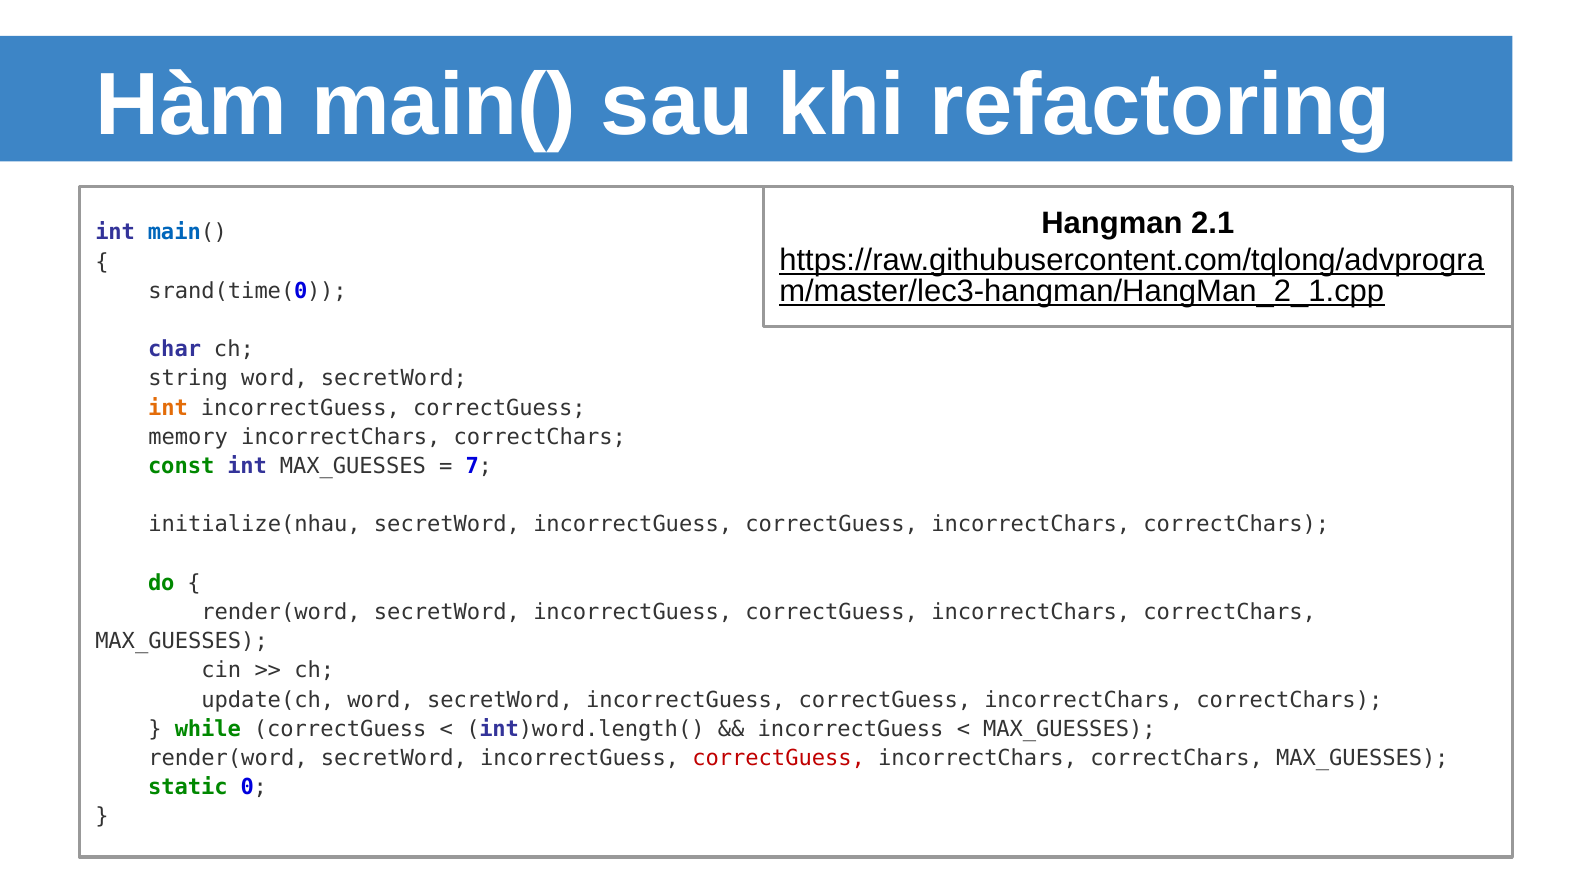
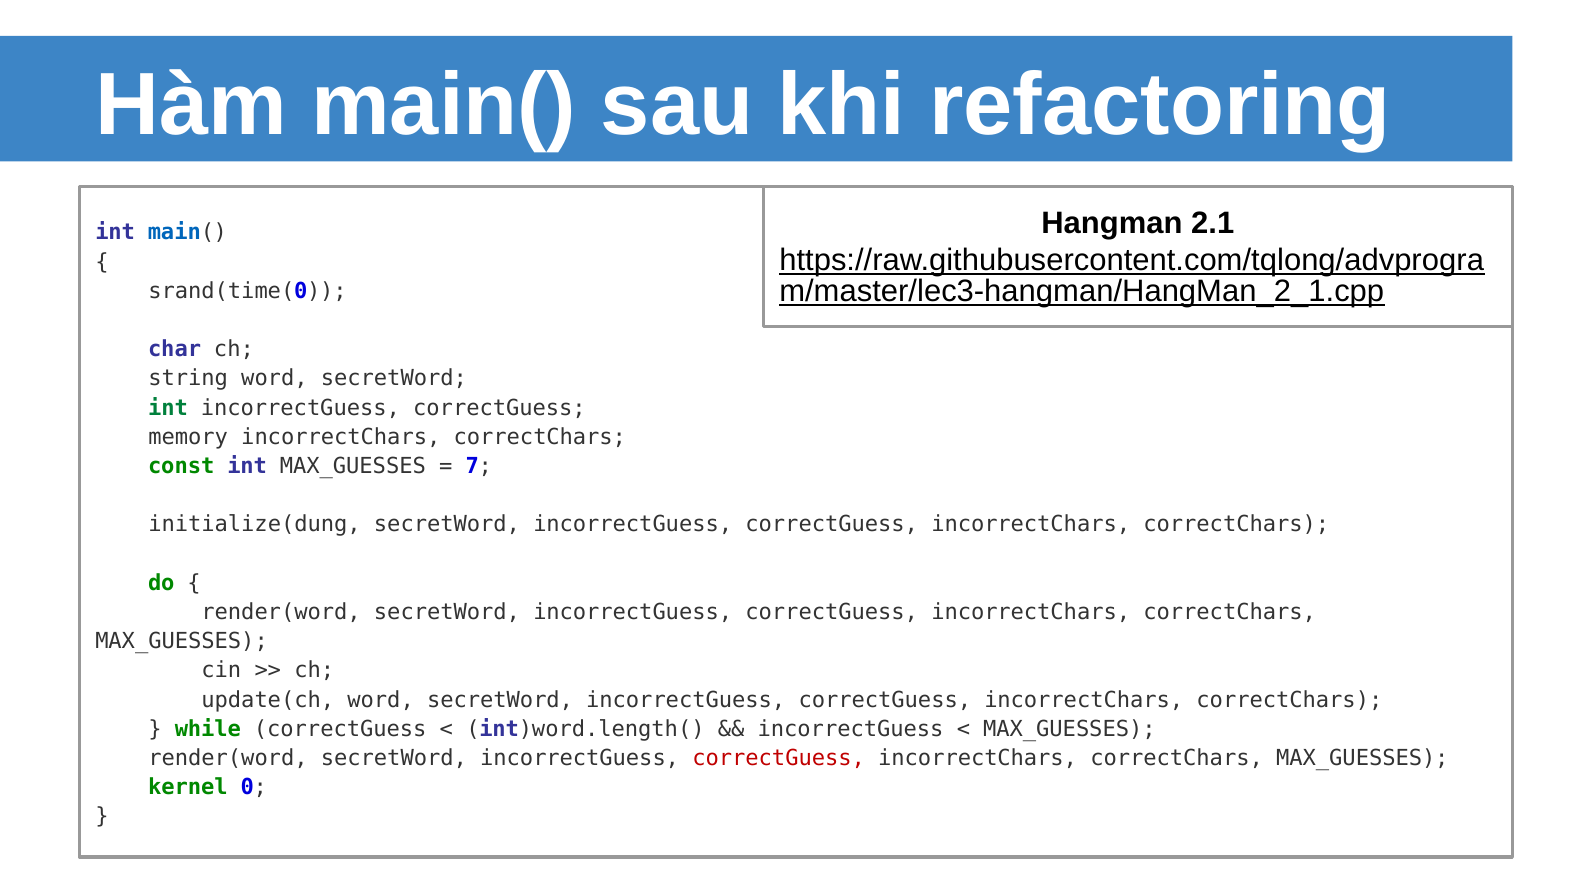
int colour: orange -> green (168, 408)
initialize(nhau: initialize(nhau -> initialize(dung (255, 525)
static: static -> kernel (188, 788)
